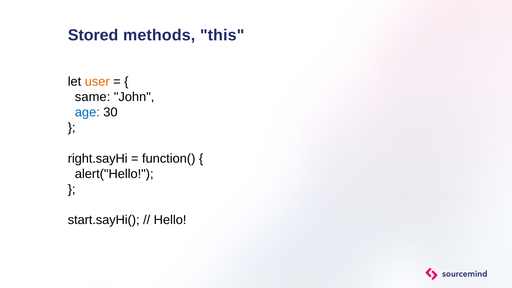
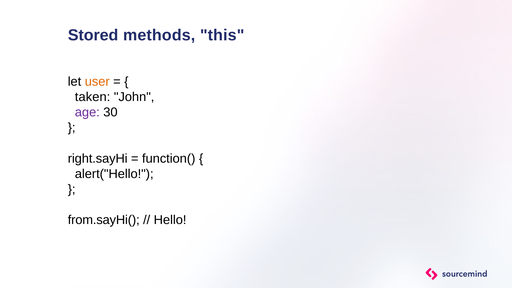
same: same -> taken (93, 97)
age colour: blue -> purple (87, 112)
start.sayHi(: start.sayHi( -> from.sayHi( (104, 220)
